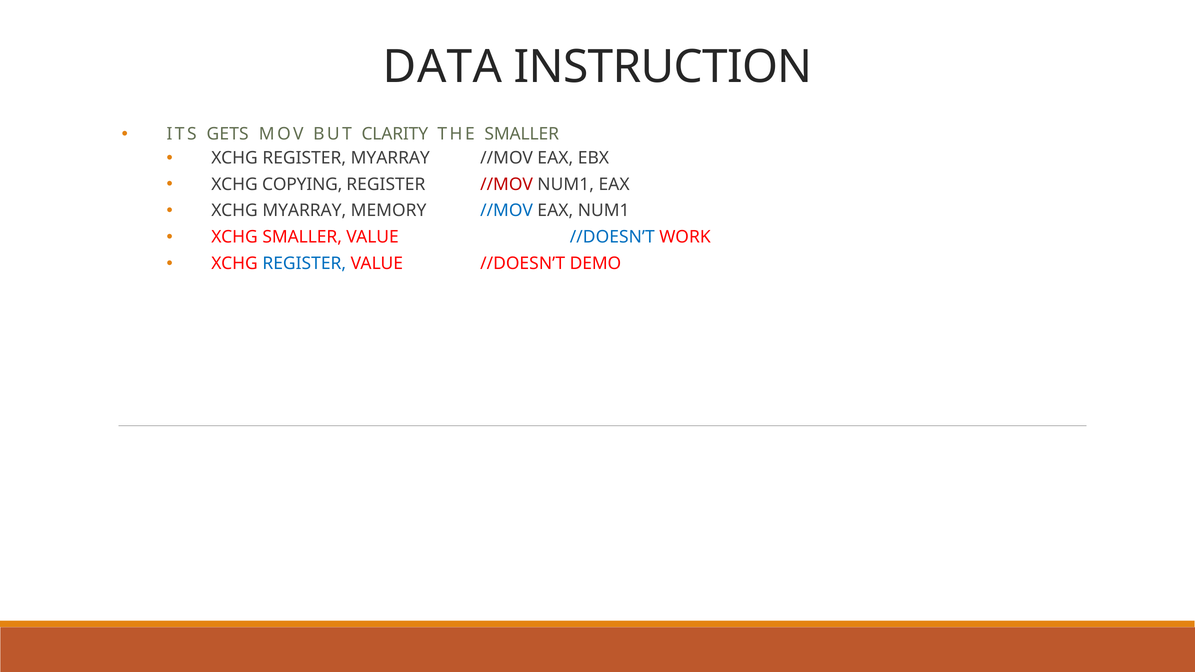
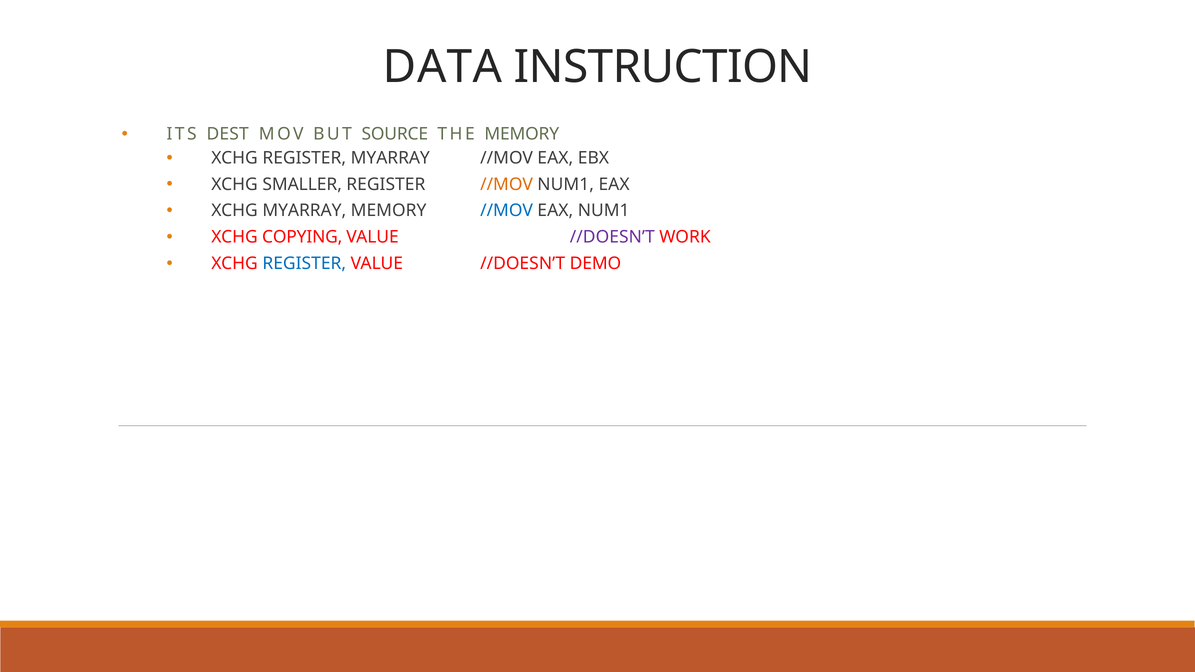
GETS: GETS -> DEST (228, 134)
CLARITY: CLARITY -> SOURCE (395, 134)
THE SMALLER: SMALLER -> MEMORY (522, 134)
COPYING: COPYING -> SMALLER (302, 184)
//MOV colour: red -> orange (507, 184)
XCHG SMALLER: SMALLER -> COPYING (302, 237)
//DOESN’T colour: blue -> purple (612, 237)
